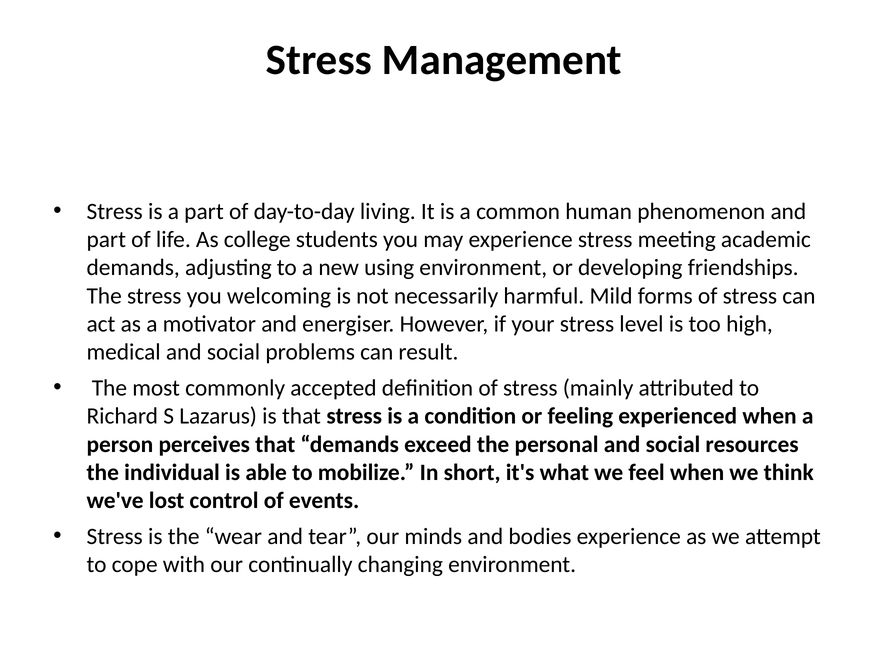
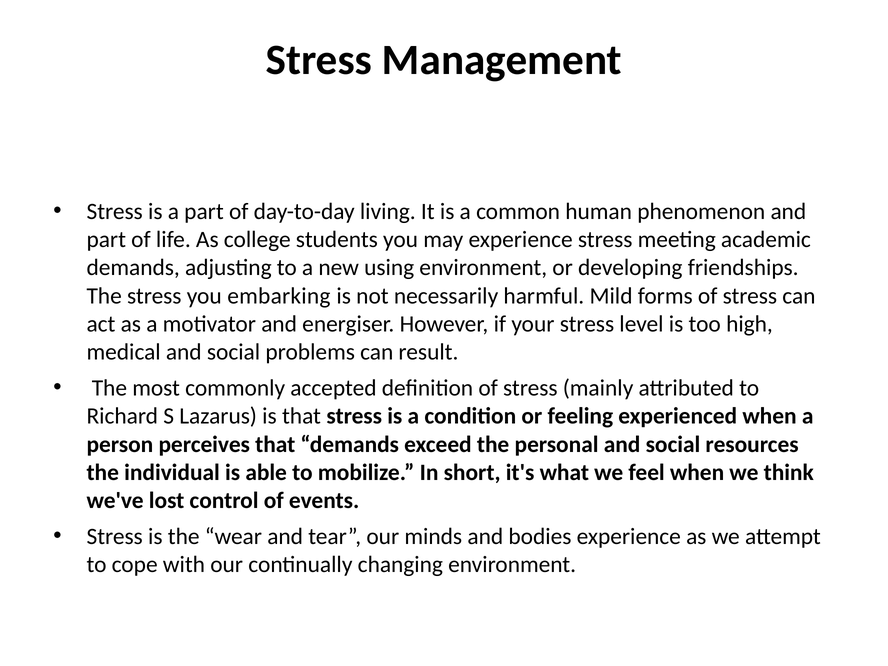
welcoming: welcoming -> embarking (279, 296)
